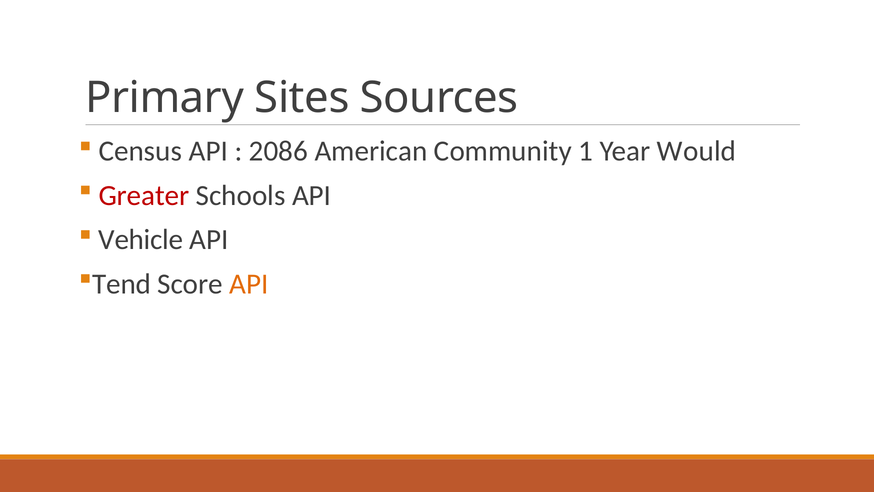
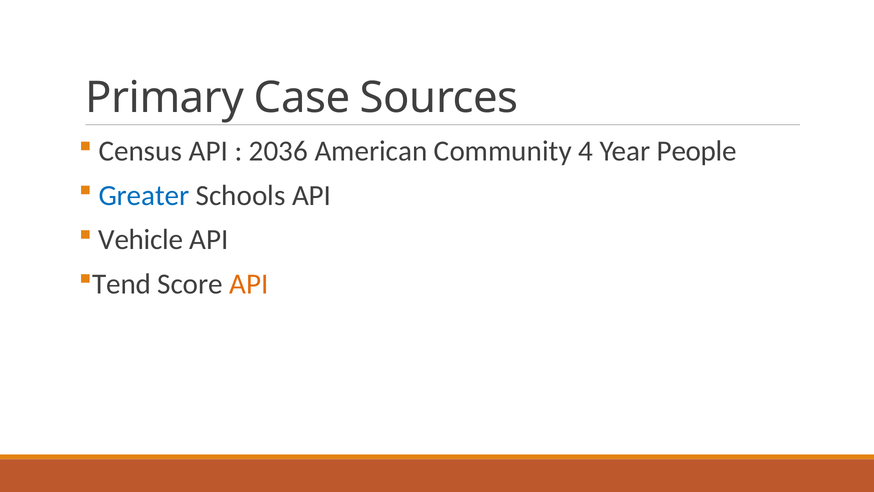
Sites: Sites -> Case (302, 98)
2086: 2086 -> 2036 (278, 151)
1: 1 -> 4 (586, 151)
Would: Would -> People (697, 151)
Greater colour: red -> blue (144, 195)
